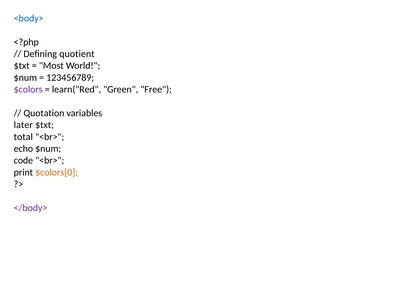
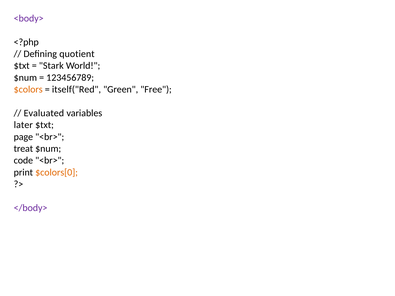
<body> colour: blue -> purple (29, 18)
Most: Most -> Stark (51, 66)
$colors colour: purple -> orange (28, 89)
learn("Red: learn("Red -> itself("Red (76, 89)
Quotation: Quotation -> Evaluated (44, 113)
total: total -> page (23, 137)
echo: echo -> treat (23, 149)
